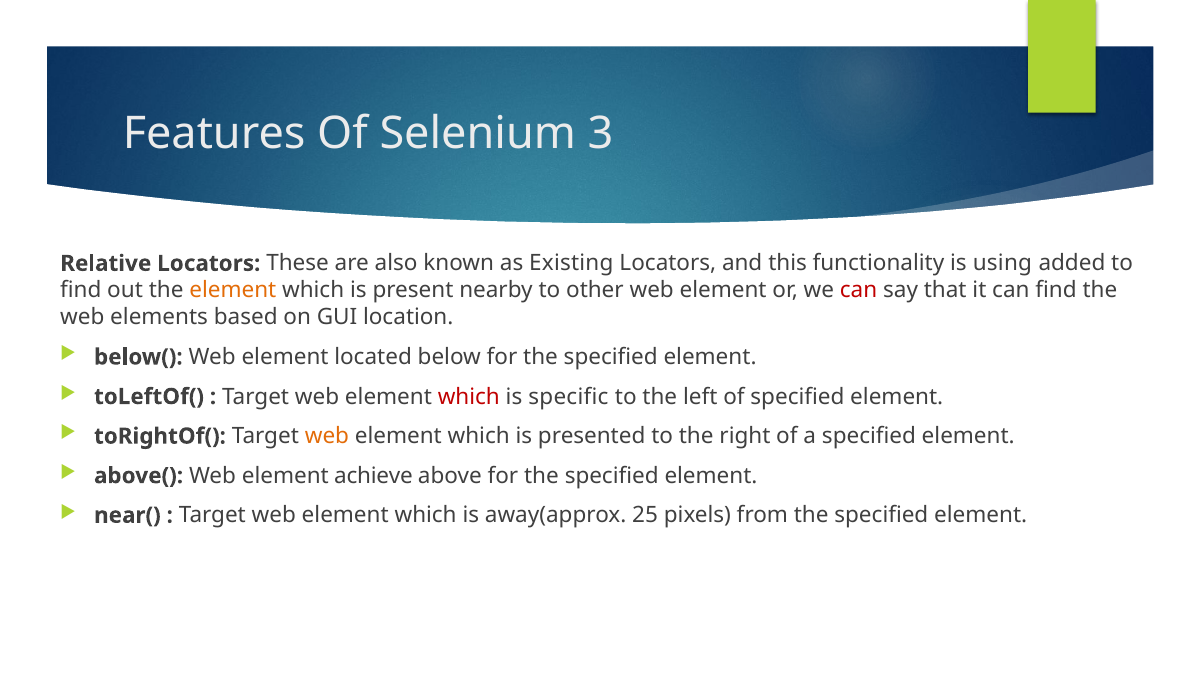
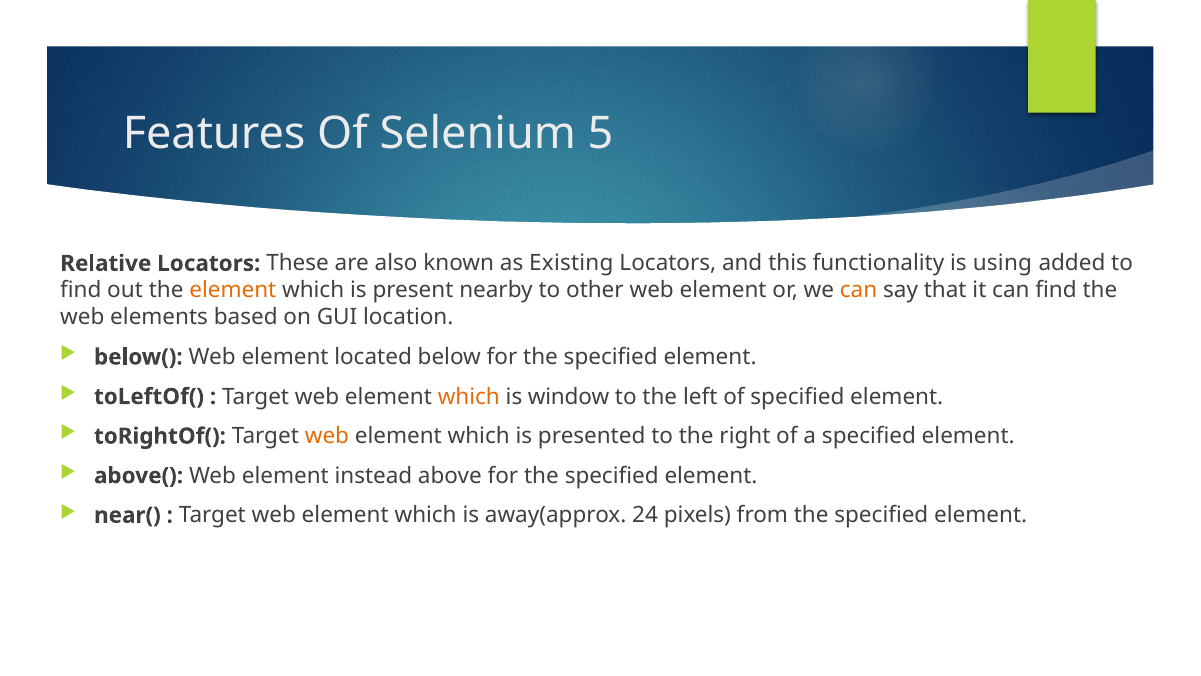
3: 3 -> 5 (601, 134)
can colour: red -> orange (859, 290)
which colour: red -> orange (469, 396)
specific: specific -> window (569, 396)
achieve: achieve -> instead (373, 475)
25: 25 -> 24 (645, 515)
